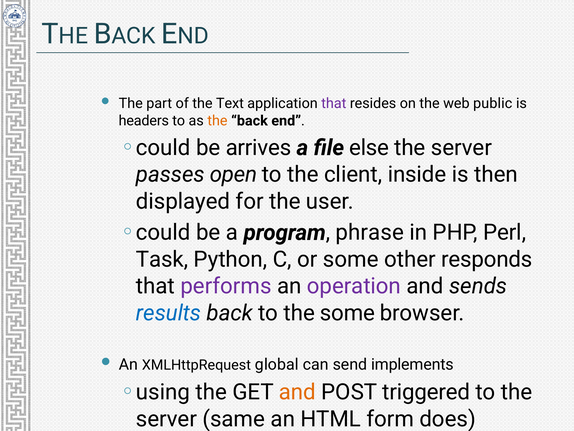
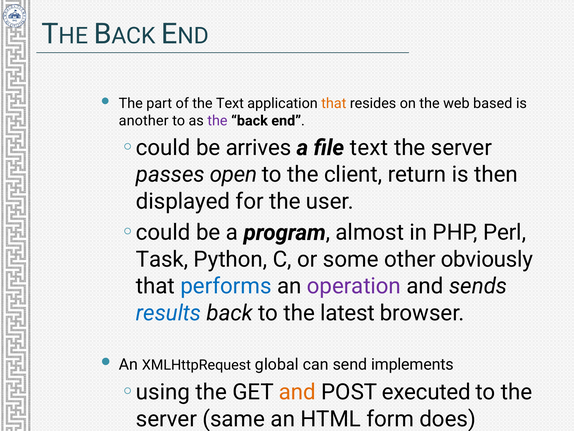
that colour: purple -> orange (334, 103)
public: public -> based (493, 103)
headers: headers -> another (144, 121)
the colour: orange -> purple (217, 121)
file else: else -> text (369, 148)
client inside: inside -> return (417, 174)
phrase: phrase -> almost (370, 232)
responds: responds -> obviously (487, 259)
performs colour: purple -> blue (226, 286)
the some: some -> latest (347, 313)
triggered: triggered -> executed (426, 392)
